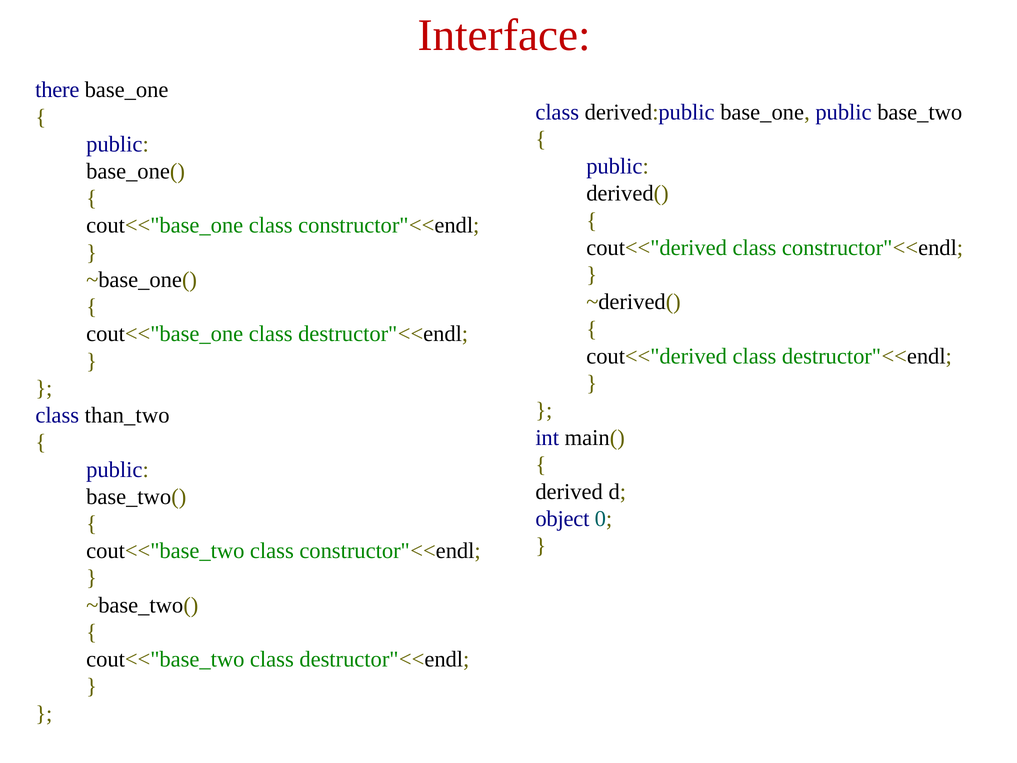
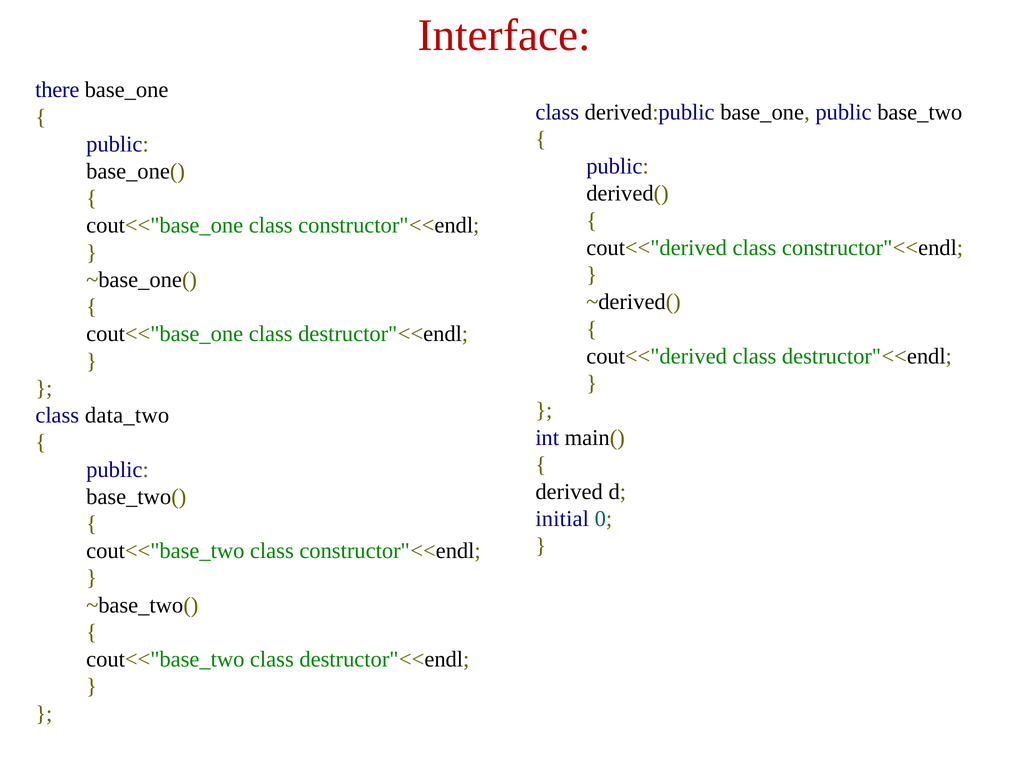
than_two: than_two -> data_two (127, 415)
object: object -> initial (562, 519)
